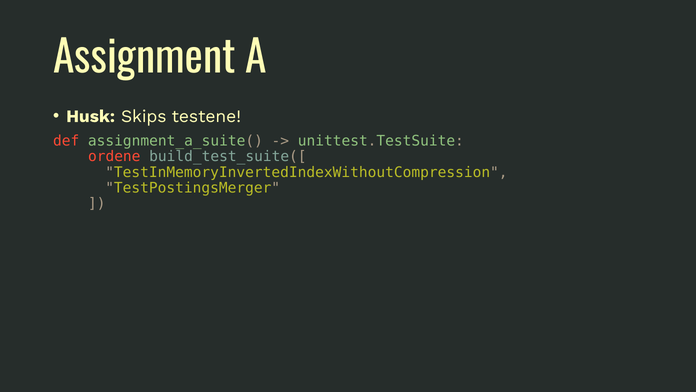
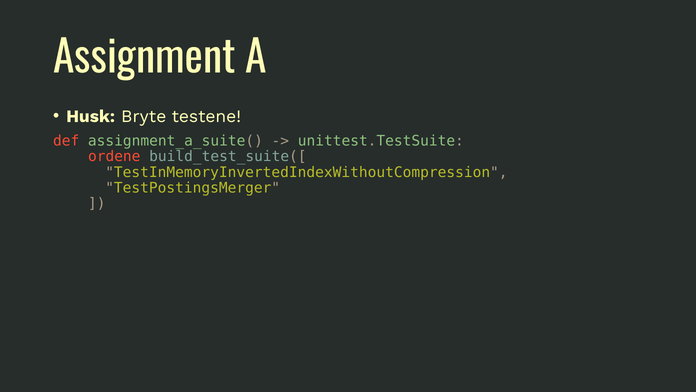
Skips: Skips -> Bryte (144, 116)
